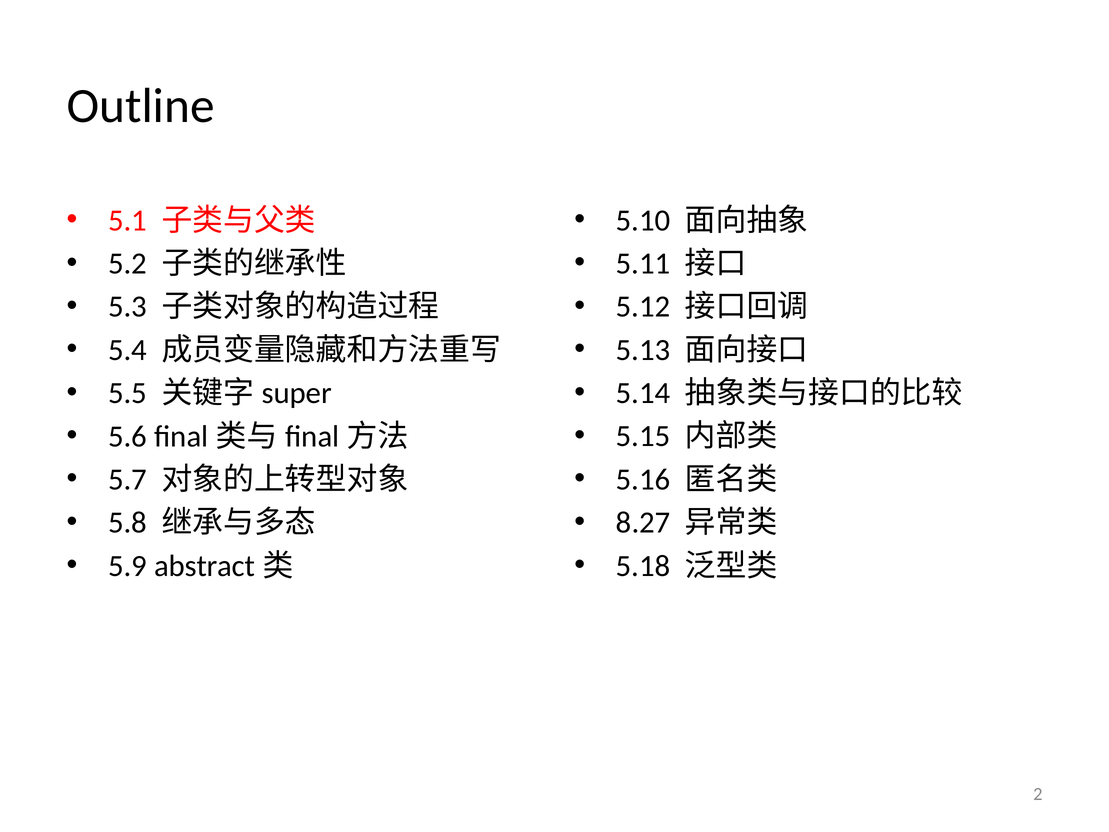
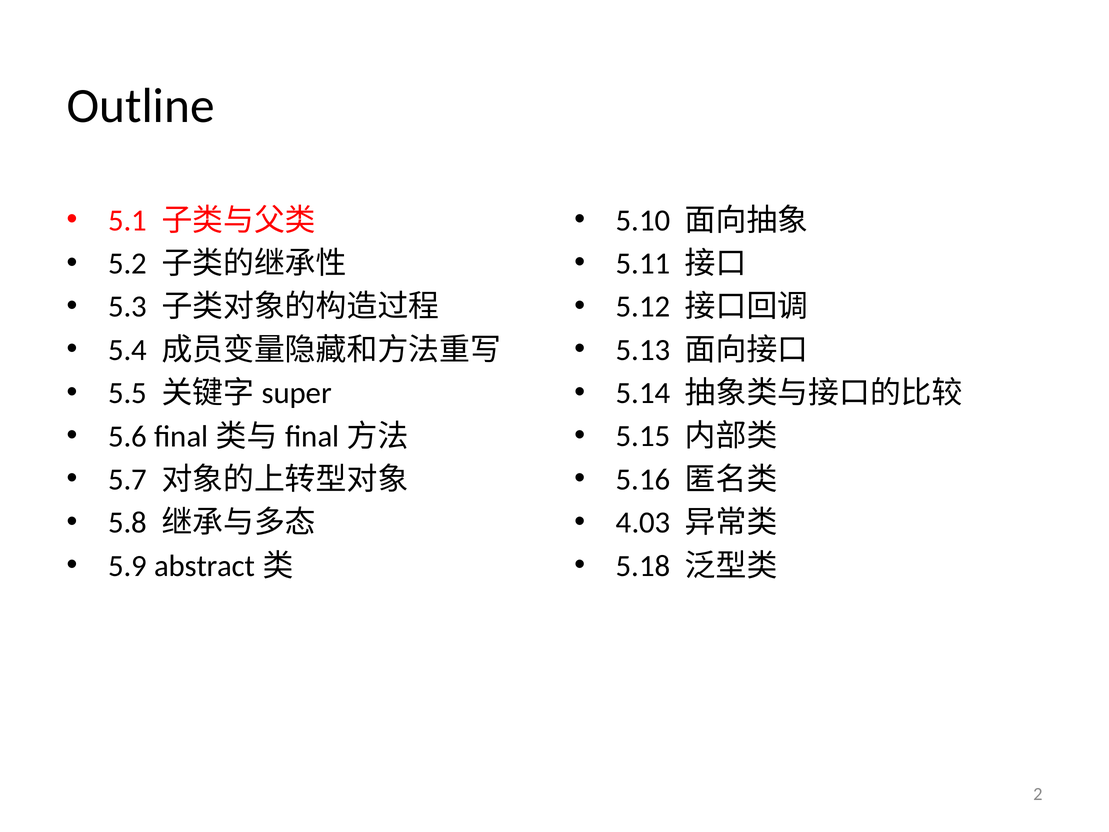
8.27: 8.27 -> 4.03 (643, 523)
